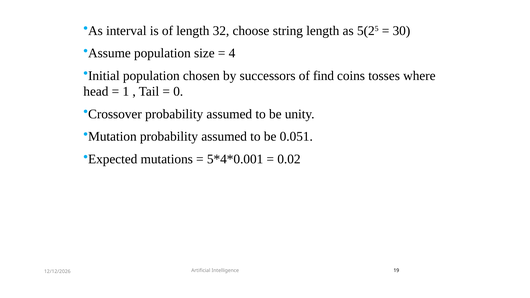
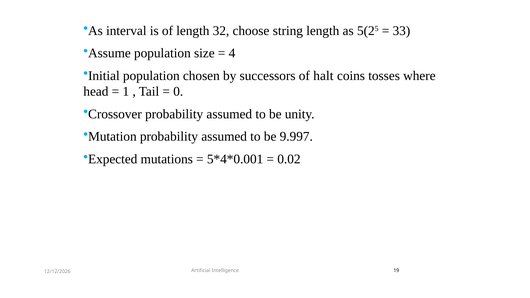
30: 30 -> 33 (401, 31)
find: find -> halt (323, 76)
0.051: 0.051 -> 9.997 (296, 137)
